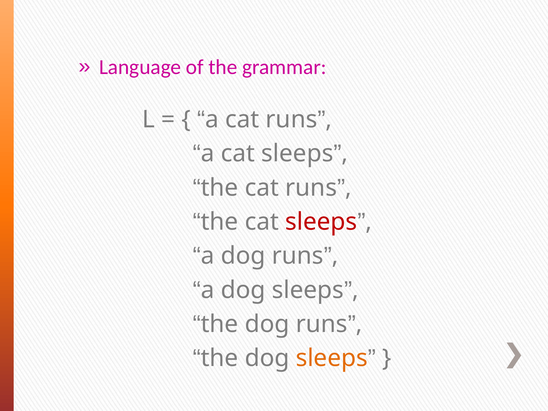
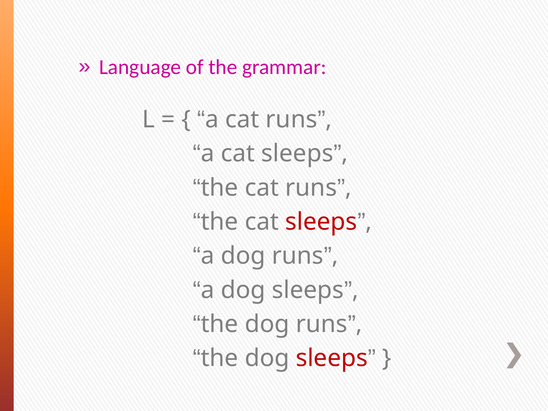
sleeps colour: orange -> red (332, 358)
